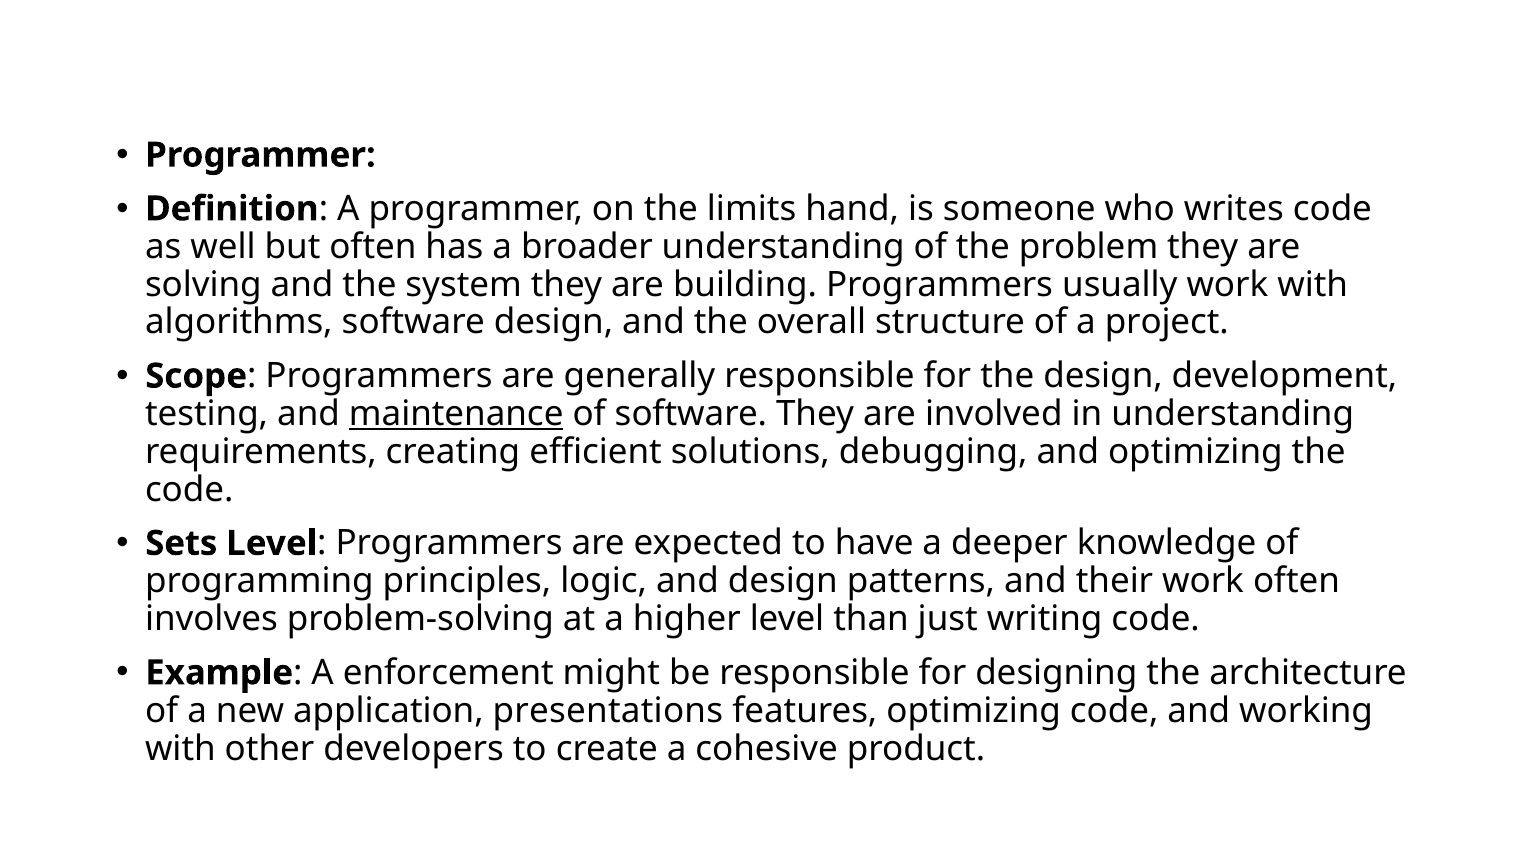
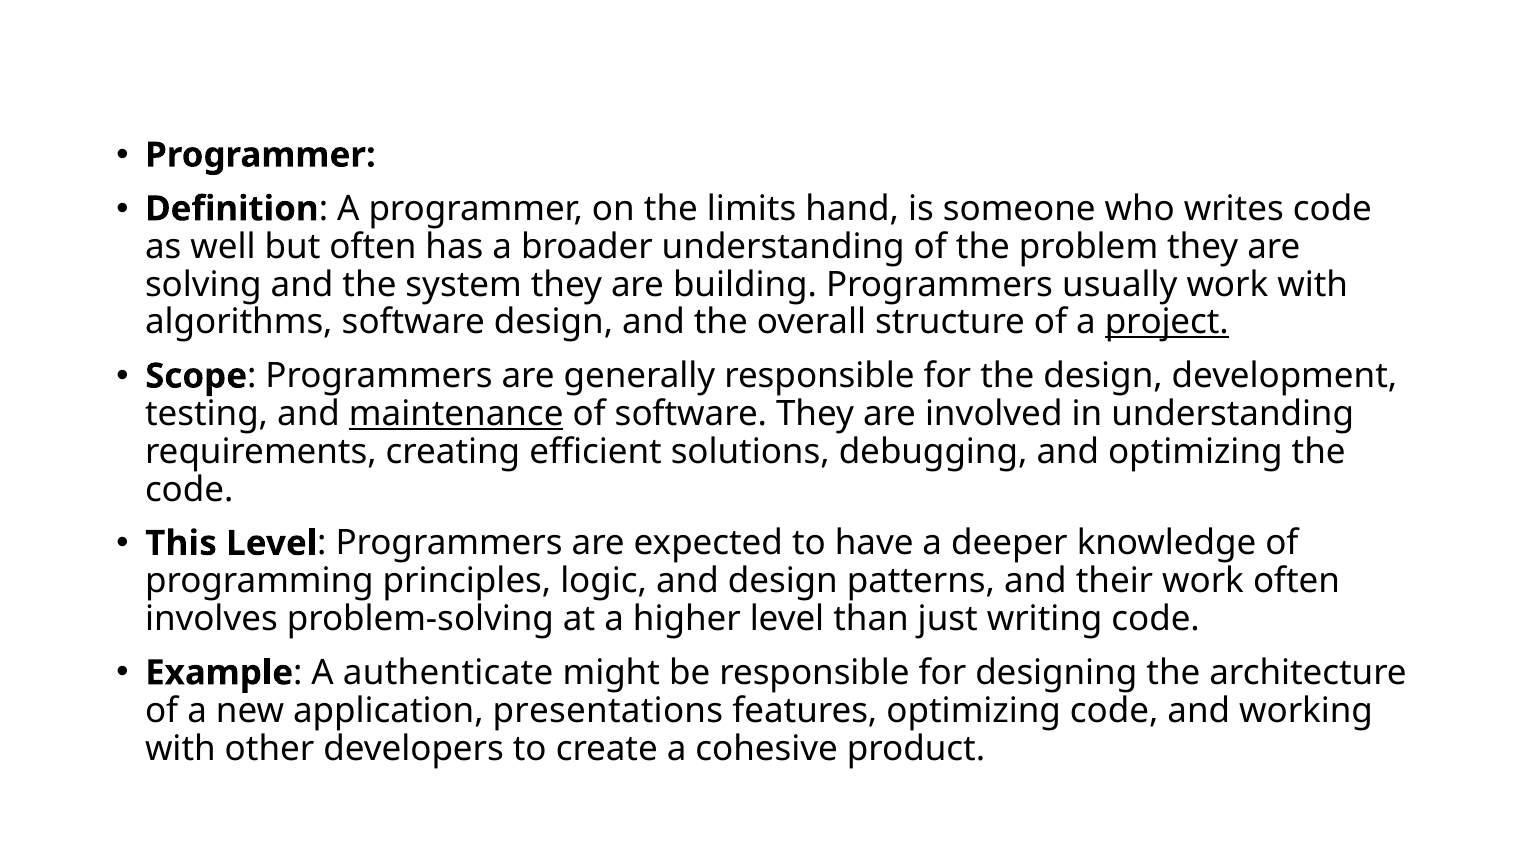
project underline: none -> present (1167, 322)
Sets: Sets -> This (181, 543)
enforcement: enforcement -> authenticate (448, 672)
